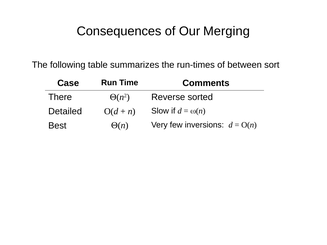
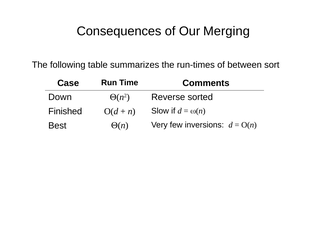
There: There -> Down (60, 97)
Detailed: Detailed -> Finished (65, 111)
